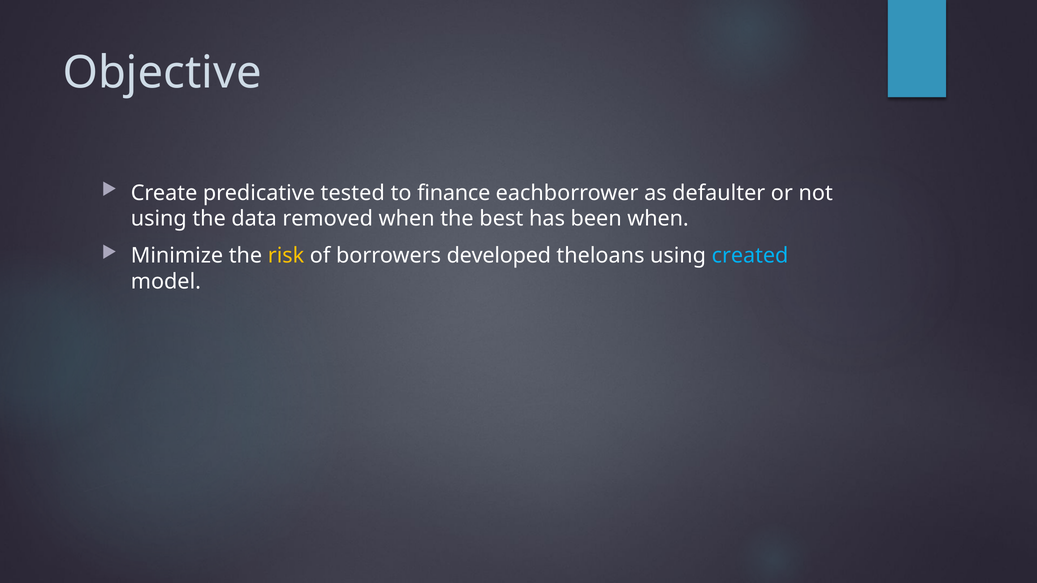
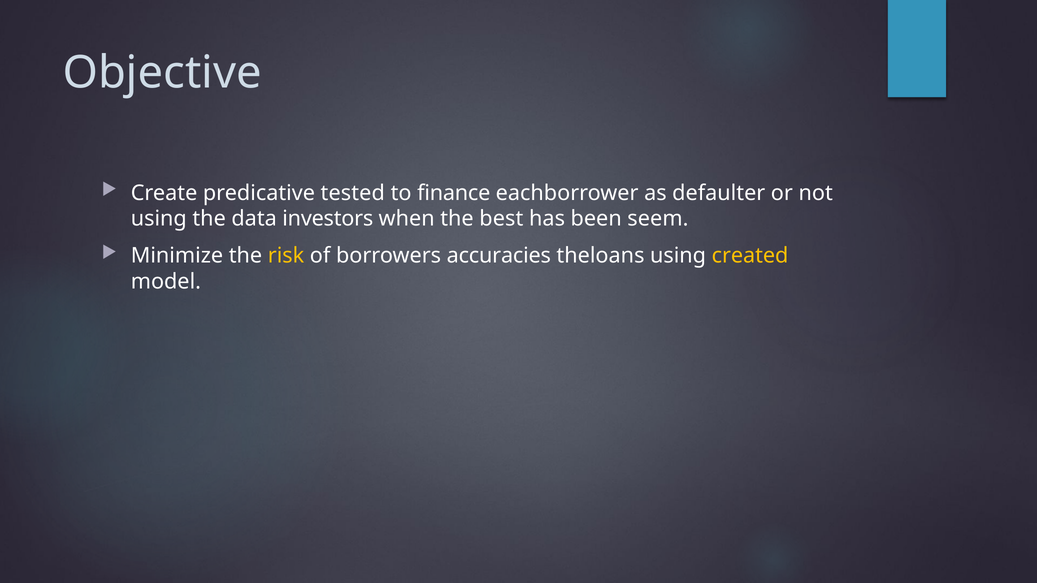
removed: removed -> investors (328, 219)
been when: when -> seem (658, 219)
developed: developed -> accuracies (499, 256)
created colour: light blue -> yellow (750, 256)
